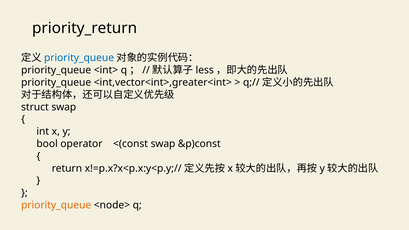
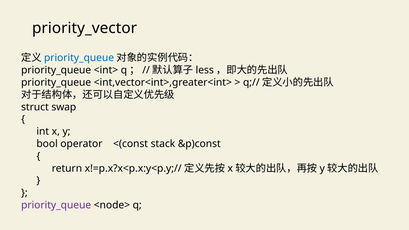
priority_return: priority_return -> priority_vector (85, 28)
<(const swap: swap -> stack (163, 144)
priority_queue colour: orange -> purple (56, 205)
